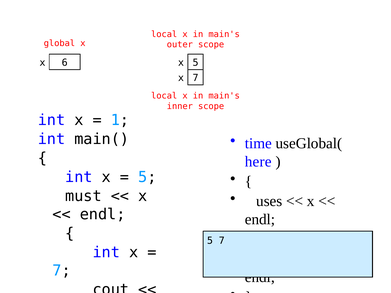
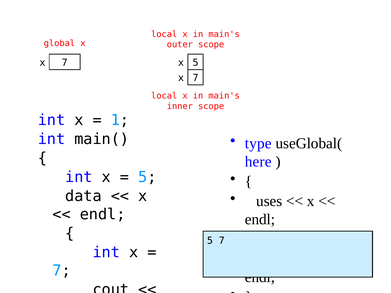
6: 6 -> 7 (65, 63)
time: time -> type (258, 143)
must: must -> data (83, 196)
